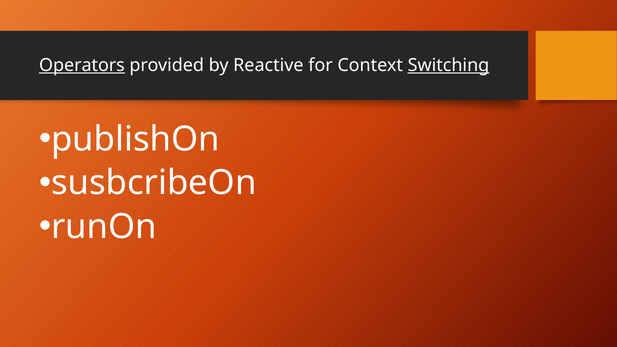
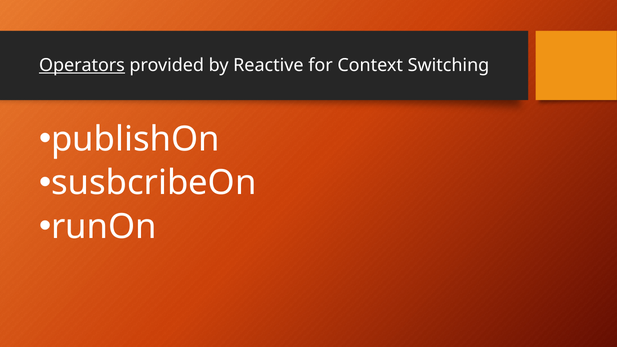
Switching underline: present -> none (448, 65)
